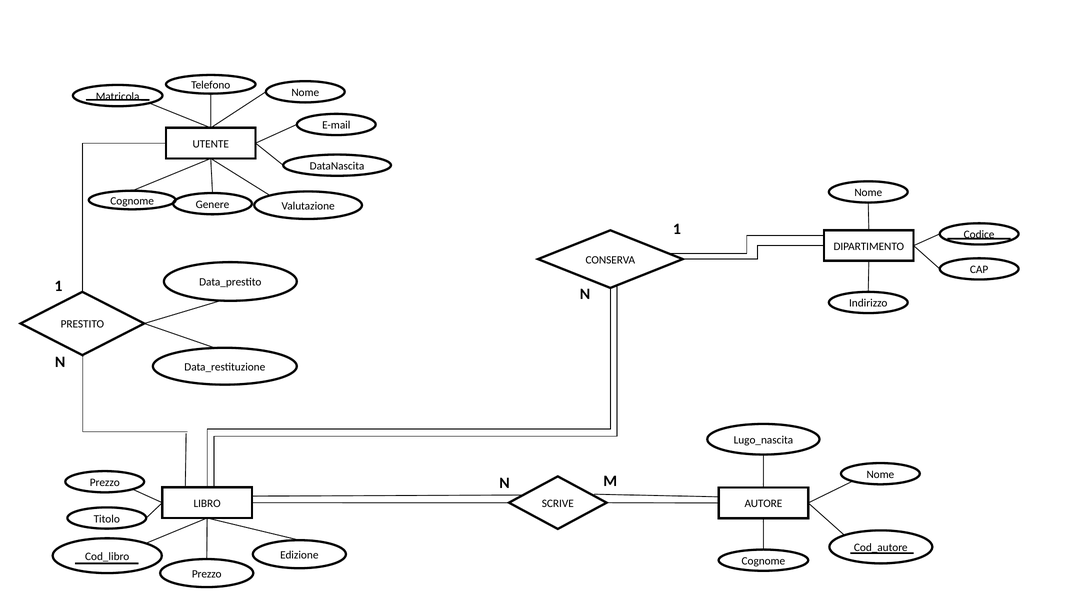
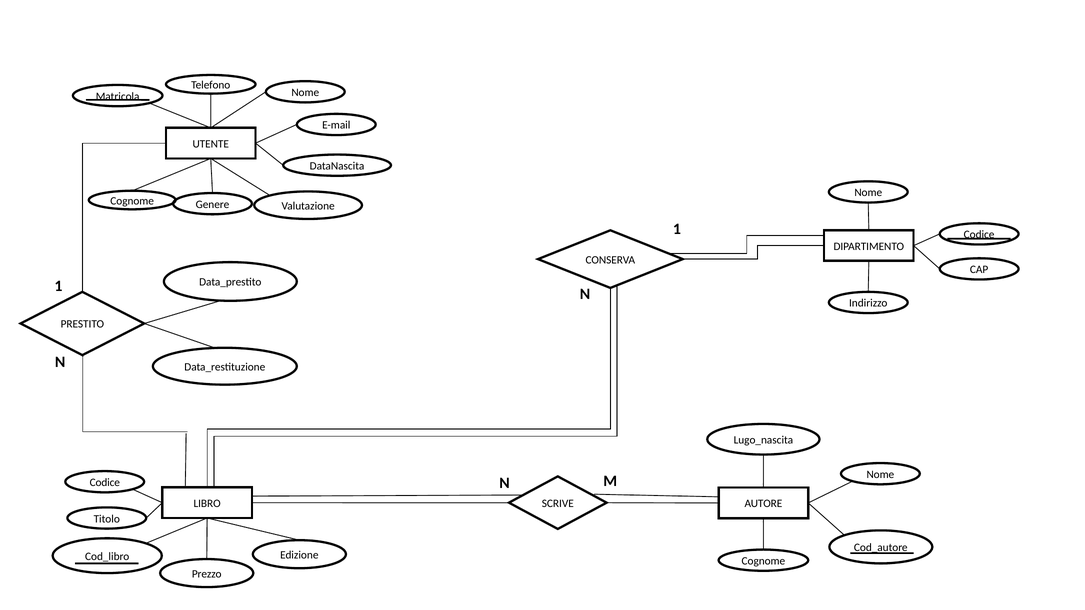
Prezzo: Prezzo -> Codice (105, 483)
